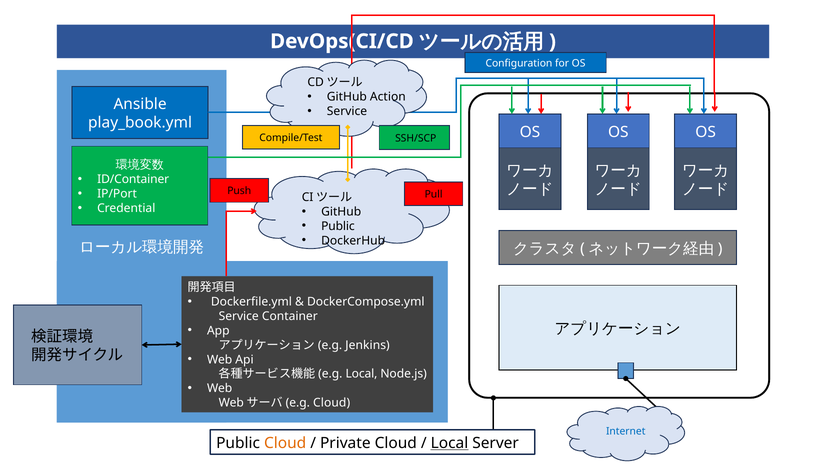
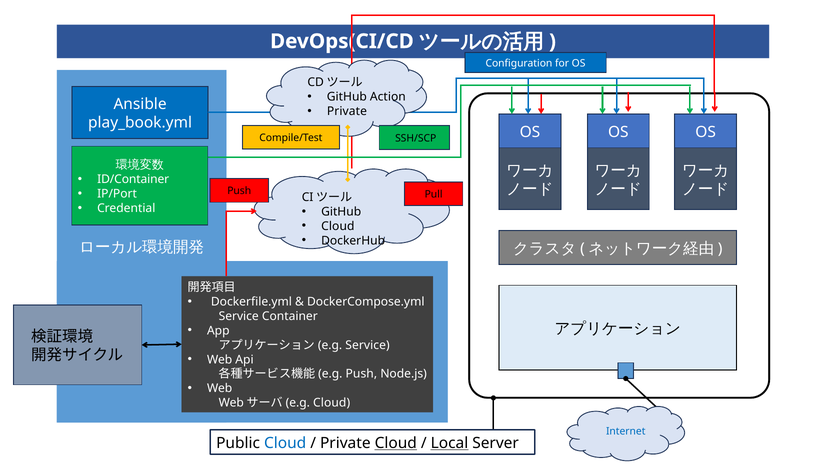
Service: Service -> Private (347, 111)
Public: Public -> Cloud (338, 226)
Jenkins: Jenkins -> Service (368, 346)
Local: Local -> Push (361, 374)
Cloud colour: orange -> blue (285, 444)
Cloud underline: none -> present (396, 444)
